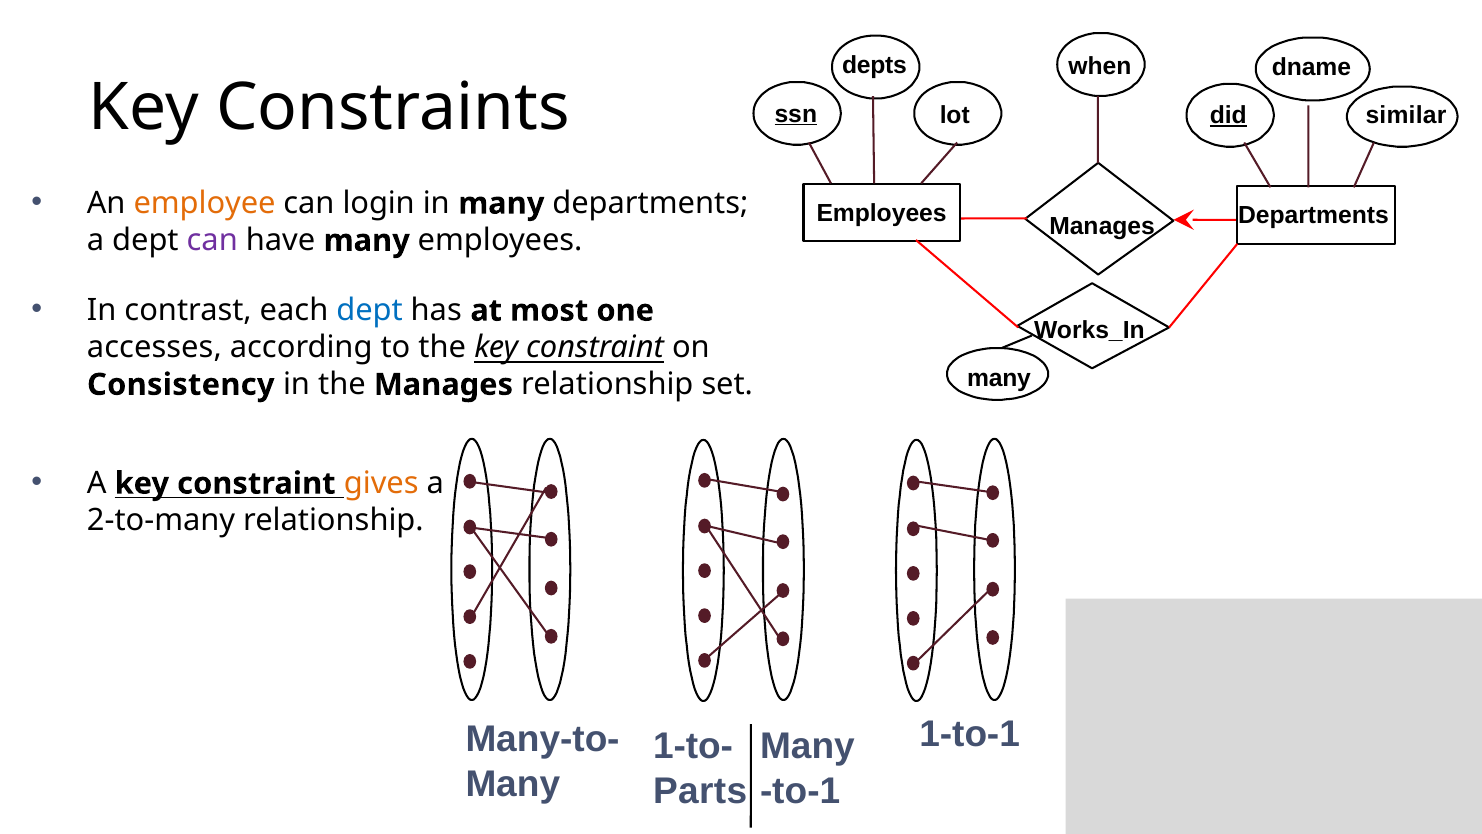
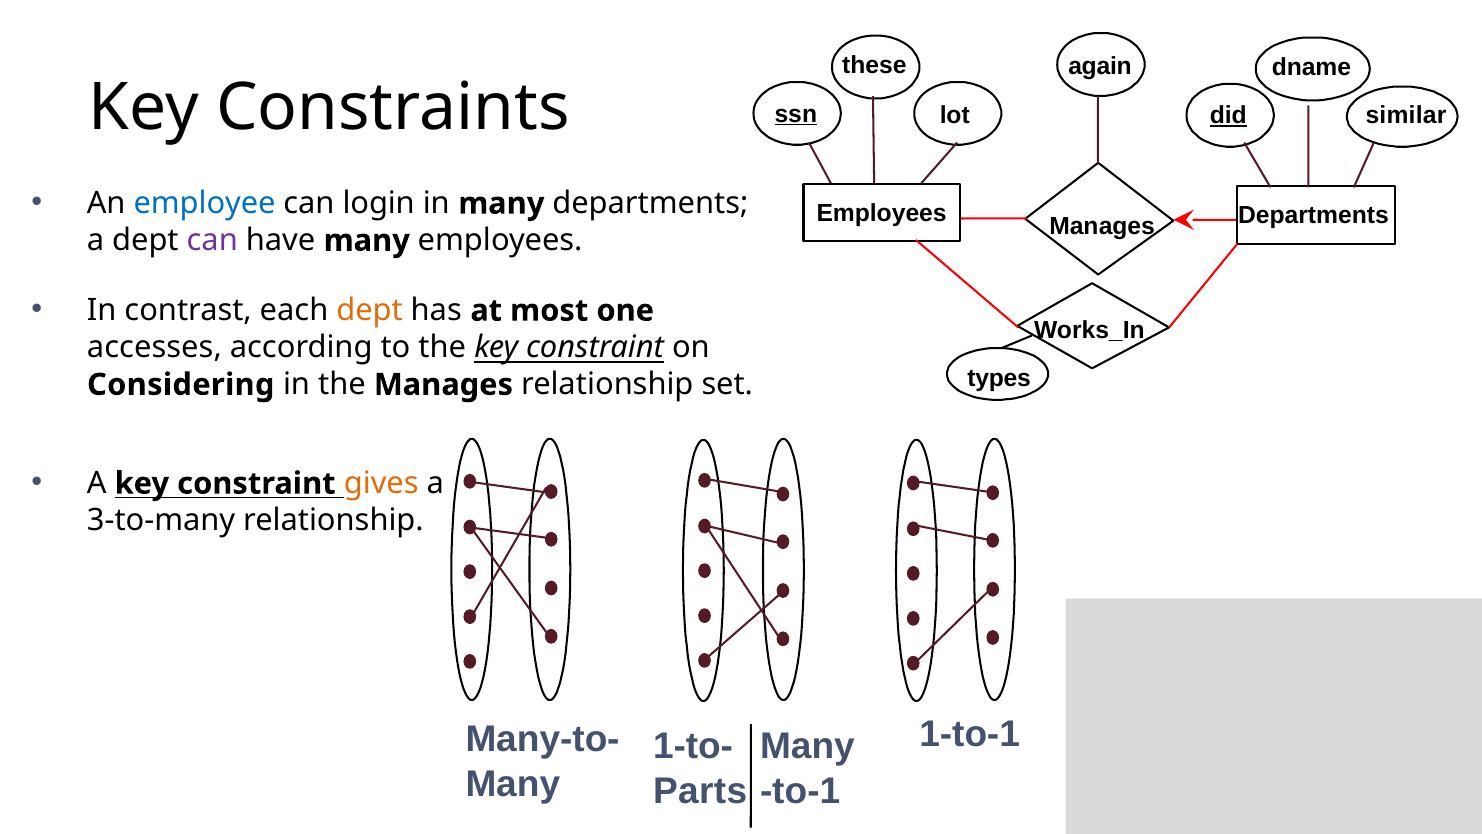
depts: depts -> these (874, 65)
when: when -> again (1100, 66)
employee colour: orange -> blue (205, 203)
dept colour: blue -> orange (370, 310)
many: many -> types (999, 378)
Consistency: Consistency -> Considering (181, 385)
2-to-many: 2-to-many -> 3-to-many (161, 520)
